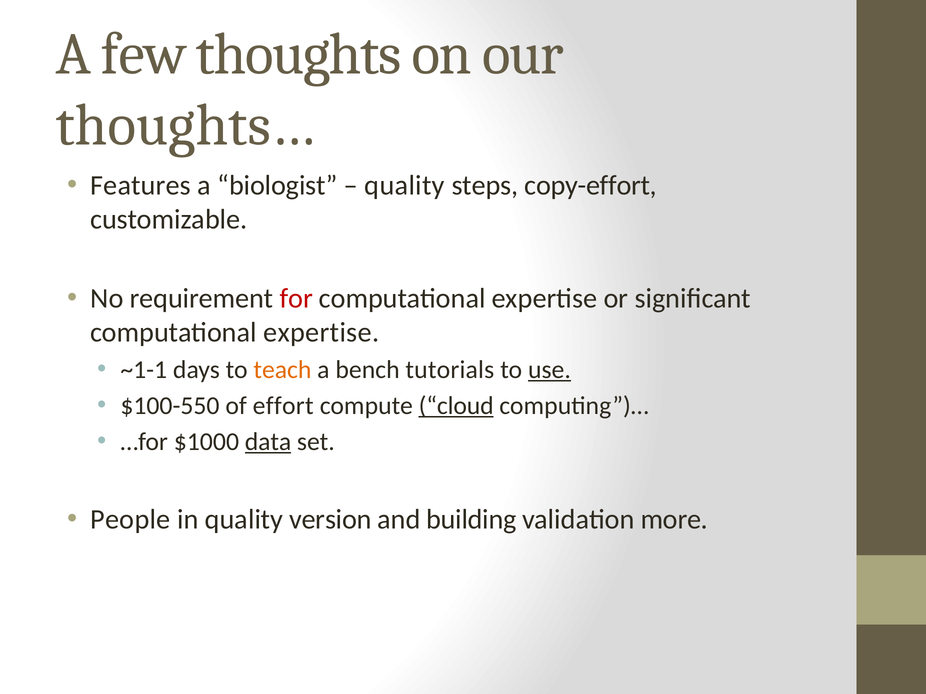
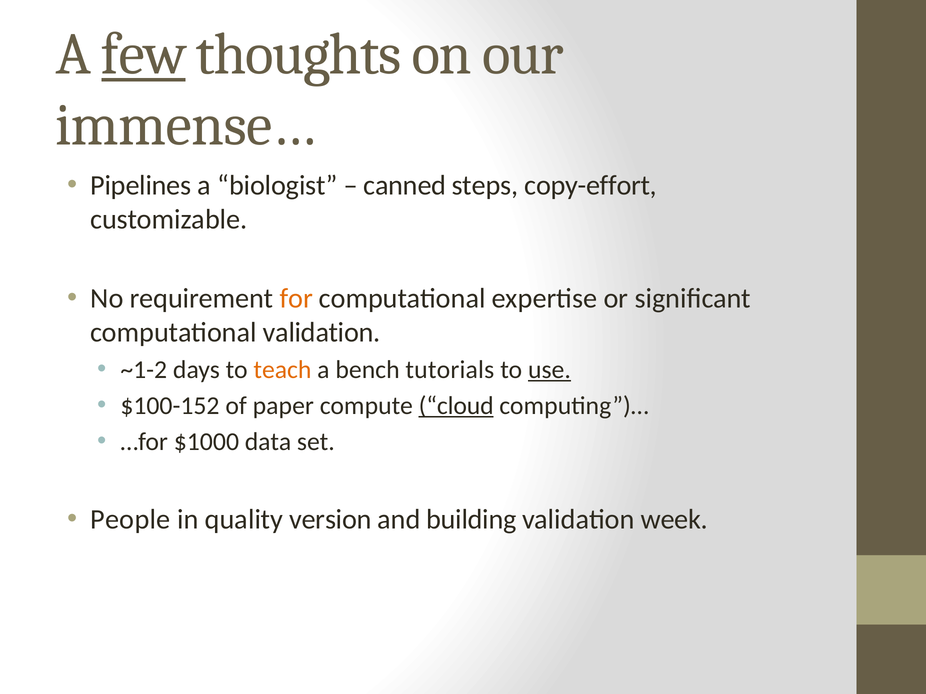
few underline: none -> present (144, 54)
thoughts…: thoughts… -> immense… (186, 125)
Features: Features -> Pipelines (141, 186)
quality: quality -> canned (405, 186)
for colour: red -> orange (296, 299)
expertise: expertise -> validation (322, 333)
~1-1: ~1-1 -> ~1-2 (144, 370)
$100-550: $100-550 -> $100-152 (170, 406)
effort: effort -> paper (283, 406)
data underline: present -> none (268, 442)
more: more -> week (674, 520)
